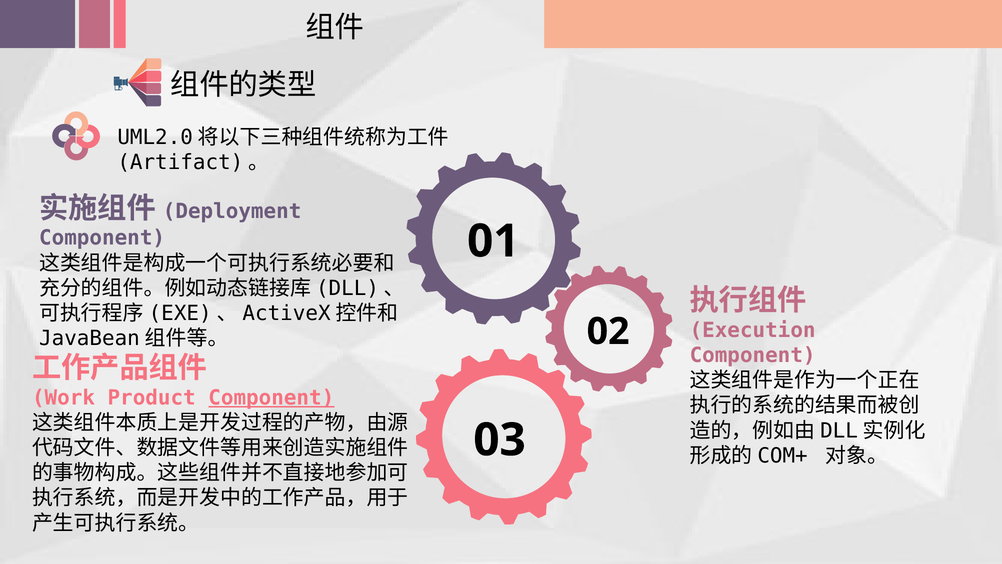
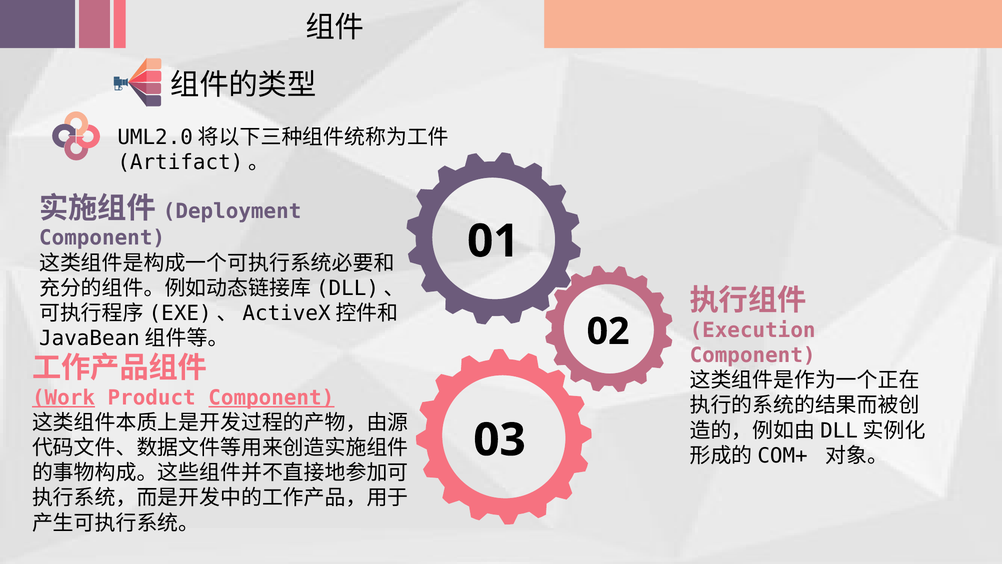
Work underline: none -> present (63, 397)
